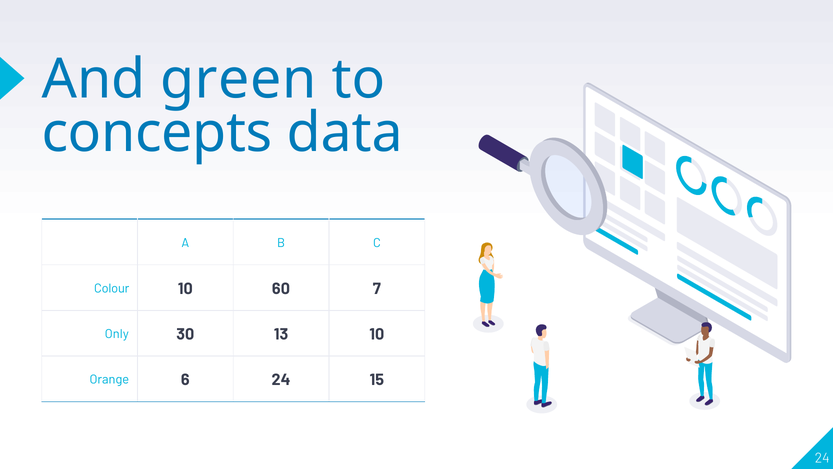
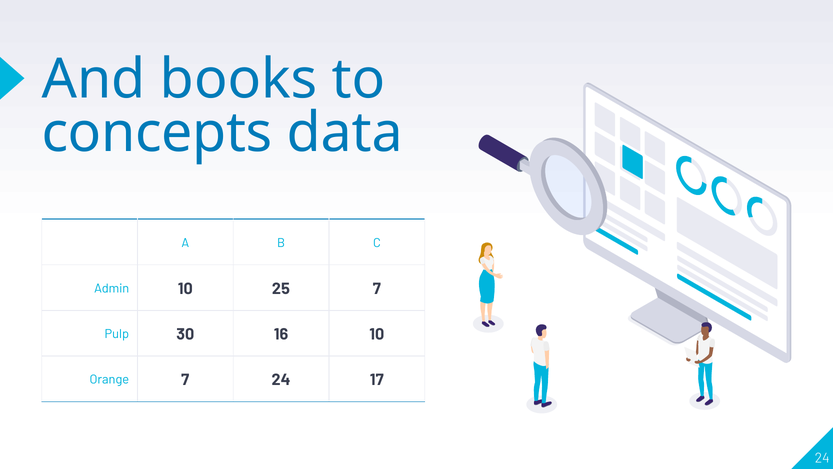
green: green -> books (239, 79)
Colour: Colour -> Admin (112, 288)
60: 60 -> 25 (281, 288)
Only: Only -> Pulp (117, 334)
13: 13 -> 16 (281, 334)
Orange 6: 6 -> 7 (185, 380)
15: 15 -> 17 (377, 380)
